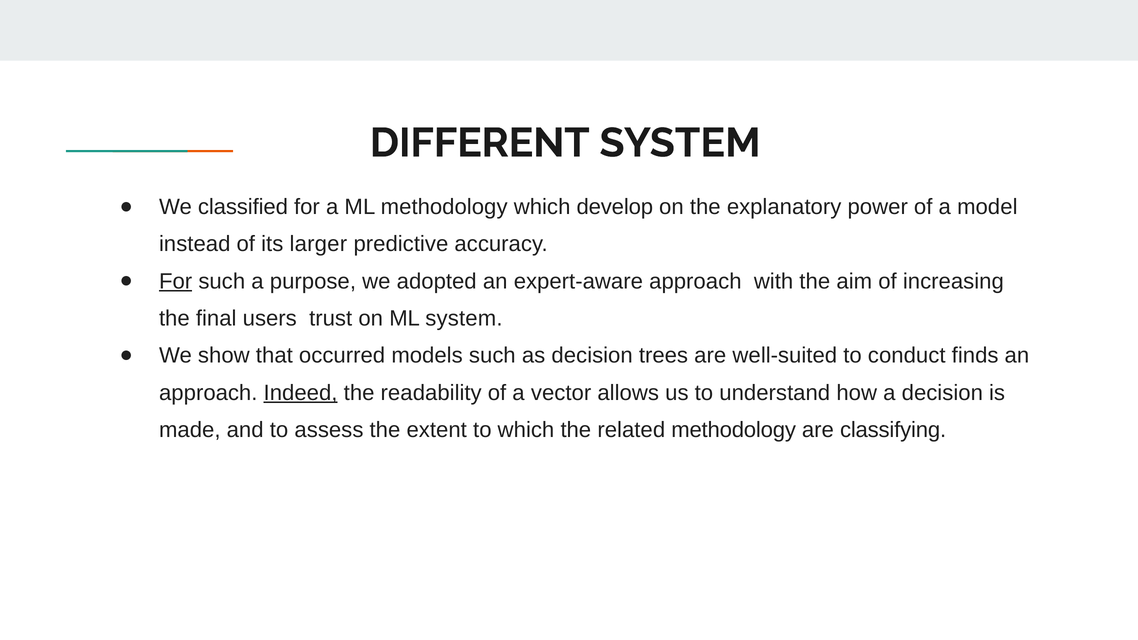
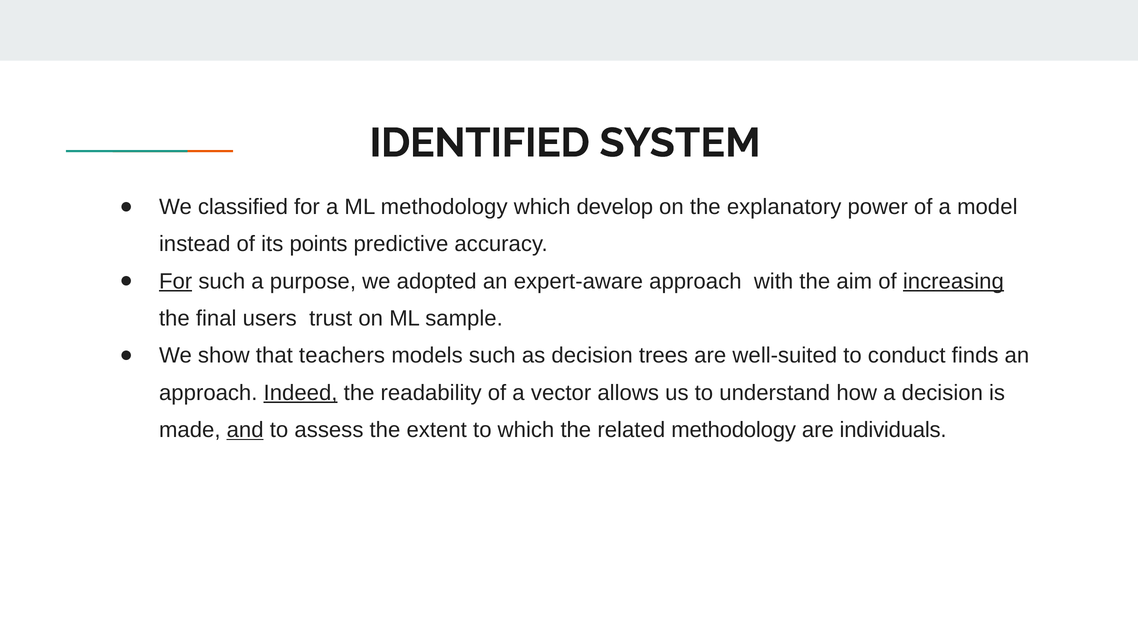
DIFFERENT: DIFFERENT -> IDENTIFIED (480, 143)
larger: larger -> points (319, 244)
increasing underline: none -> present (953, 281)
ML system: system -> sample (464, 319)
occurred: occurred -> teachers (342, 356)
and underline: none -> present (245, 430)
classifying: classifying -> individuals (893, 430)
